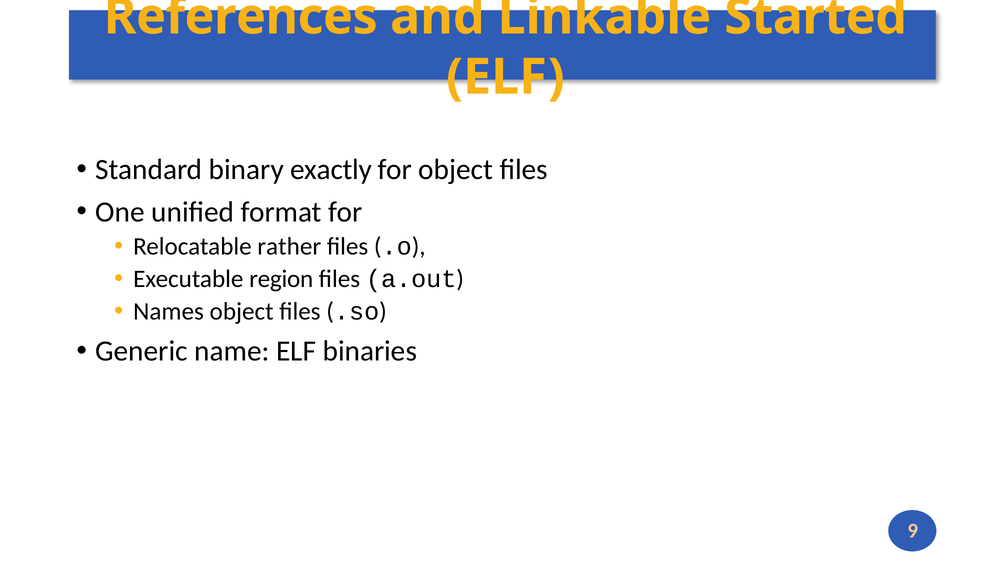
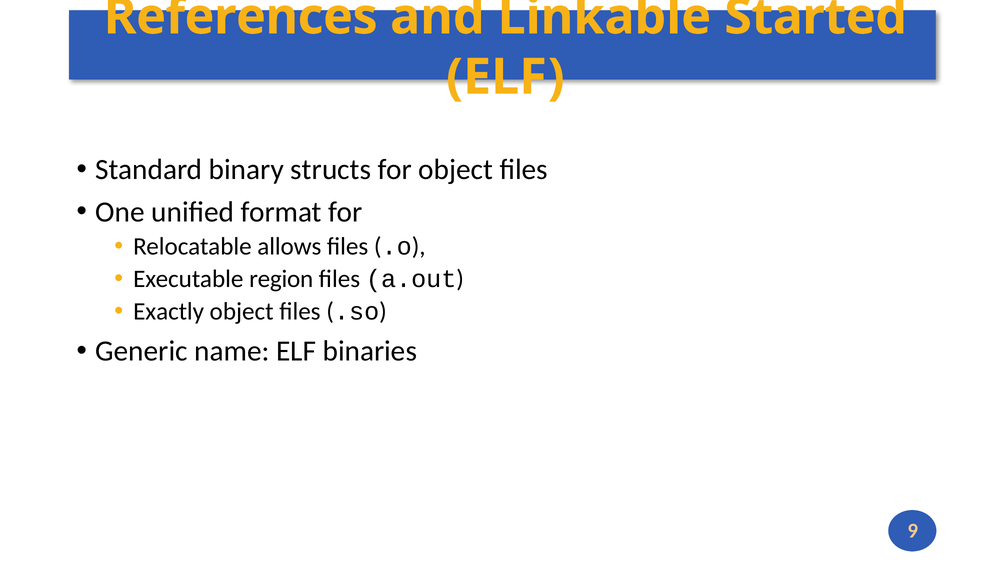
exactly: exactly -> structs (331, 170)
rather: rather -> allows (289, 247)
Names: Names -> Exactly (169, 311)
